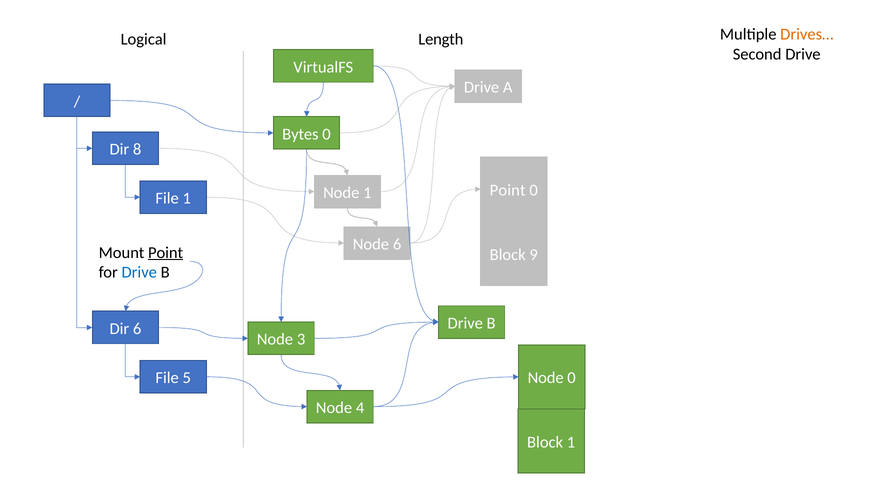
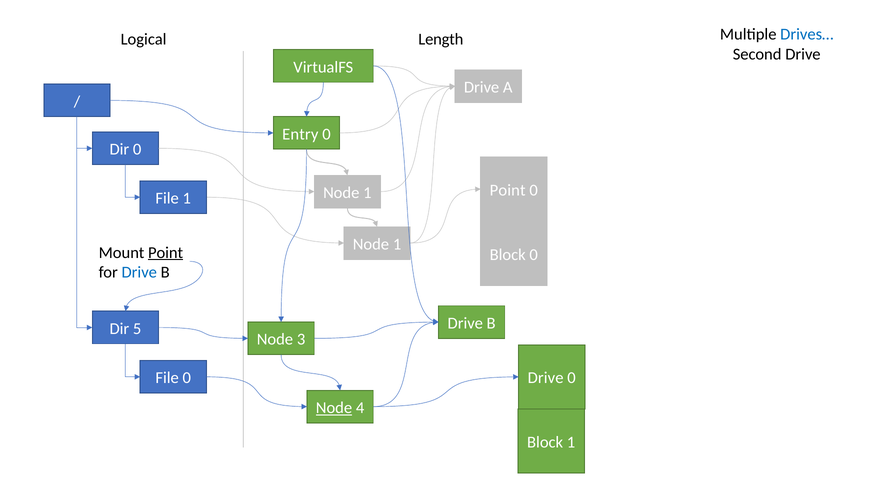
Drives… colour: orange -> blue (807, 34)
Bytes: Bytes -> Entry (300, 134)
Dir 8: 8 -> 0 (137, 150)
6: 6 -> 1 (397, 244)
Block 9: 9 -> 0 (534, 255)
Dir 6: 6 -> 5 (137, 329)
File 5: 5 -> 0 (187, 378)
Node: Node -> Drive (546, 378)
Node underline: none -> present (334, 408)
